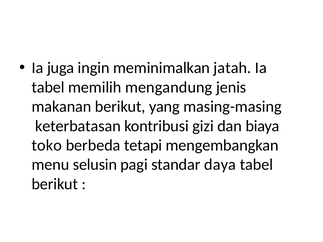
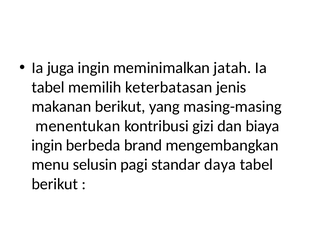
mengandung: mengandung -> keterbatasan (169, 87)
keterbatasan: keterbatasan -> menentukan (78, 126)
toko: toko -> ingin (47, 145)
tetapi: tetapi -> brand (143, 145)
